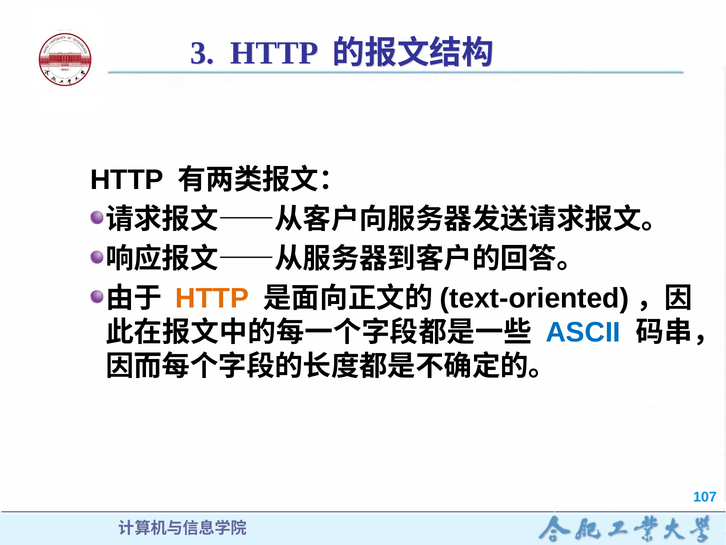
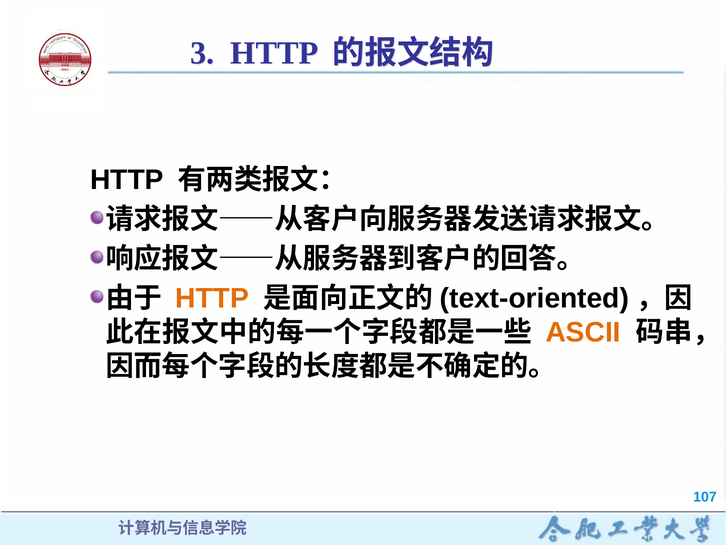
ASCII colour: blue -> orange (583, 332)
